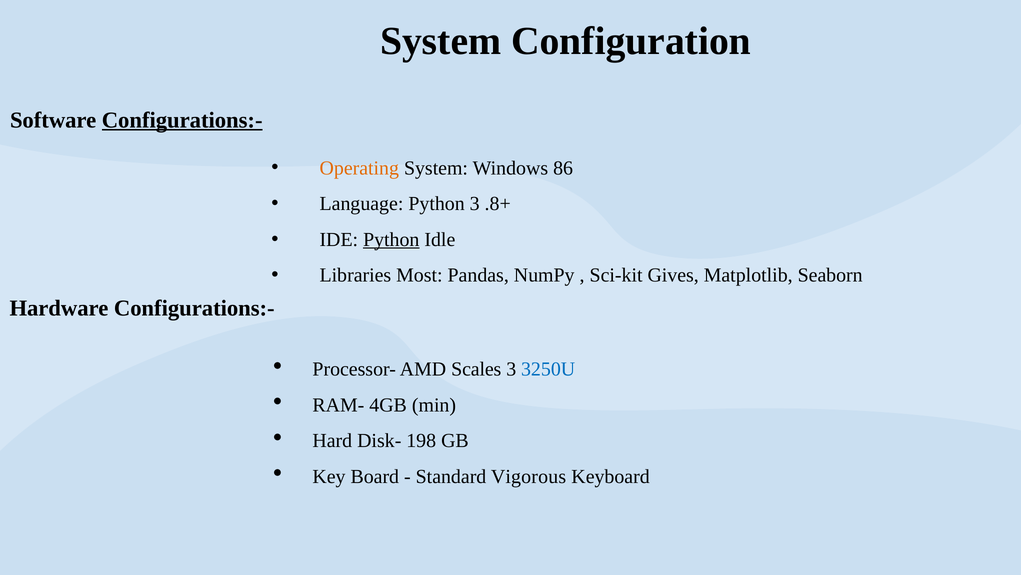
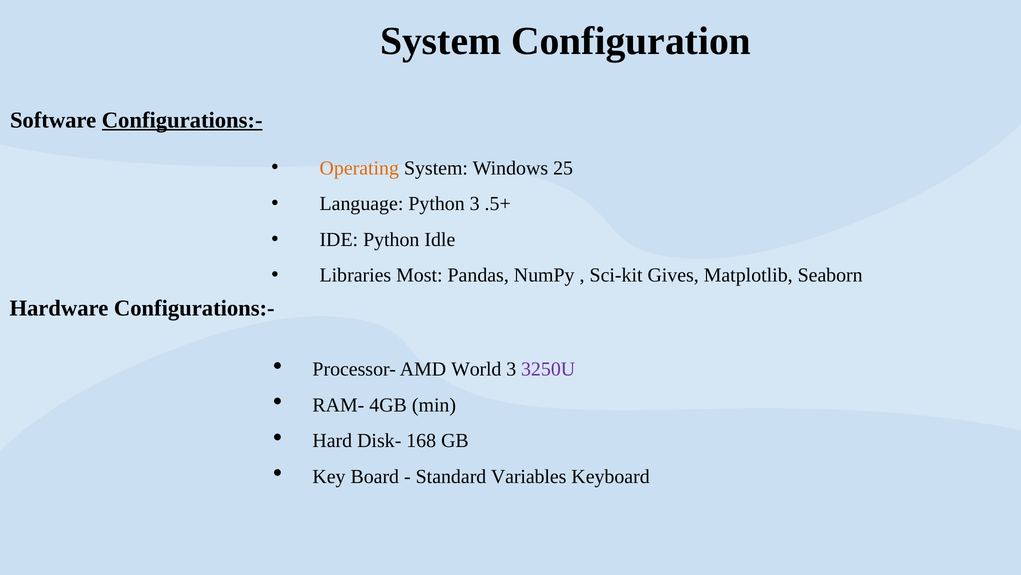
86: 86 -> 25 (563, 168)
.8+: .8+ -> .5+ (498, 204)
Python underline: present -> none (391, 239)
Scales: Scales -> World (476, 369)
3250U colour: blue -> purple (548, 369)
198: 198 -> 168 (421, 440)
Vigorous: Vigorous -> Variables (529, 476)
